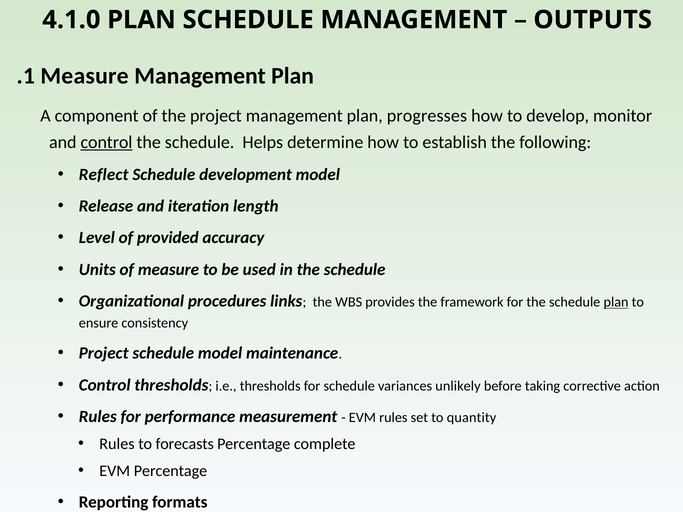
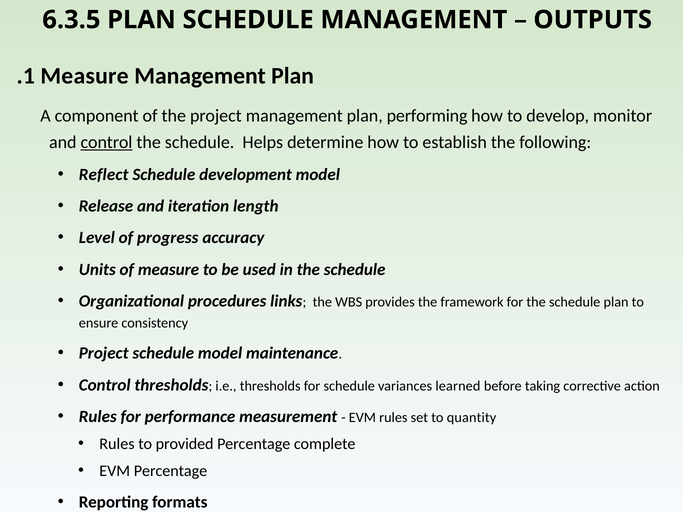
4.1.0: 4.1.0 -> 6.3.5 (71, 20)
progresses: progresses -> performing (427, 116)
provided: provided -> progress (168, 238)
plan underline: present -> none (616, 302)
unlikely: unlikely -> learned (458, 386)
forecasts: forecasts -> provided (185, 444)
